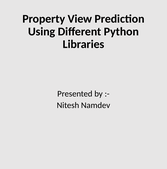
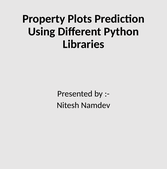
View: View -> Plots (80, 19)
